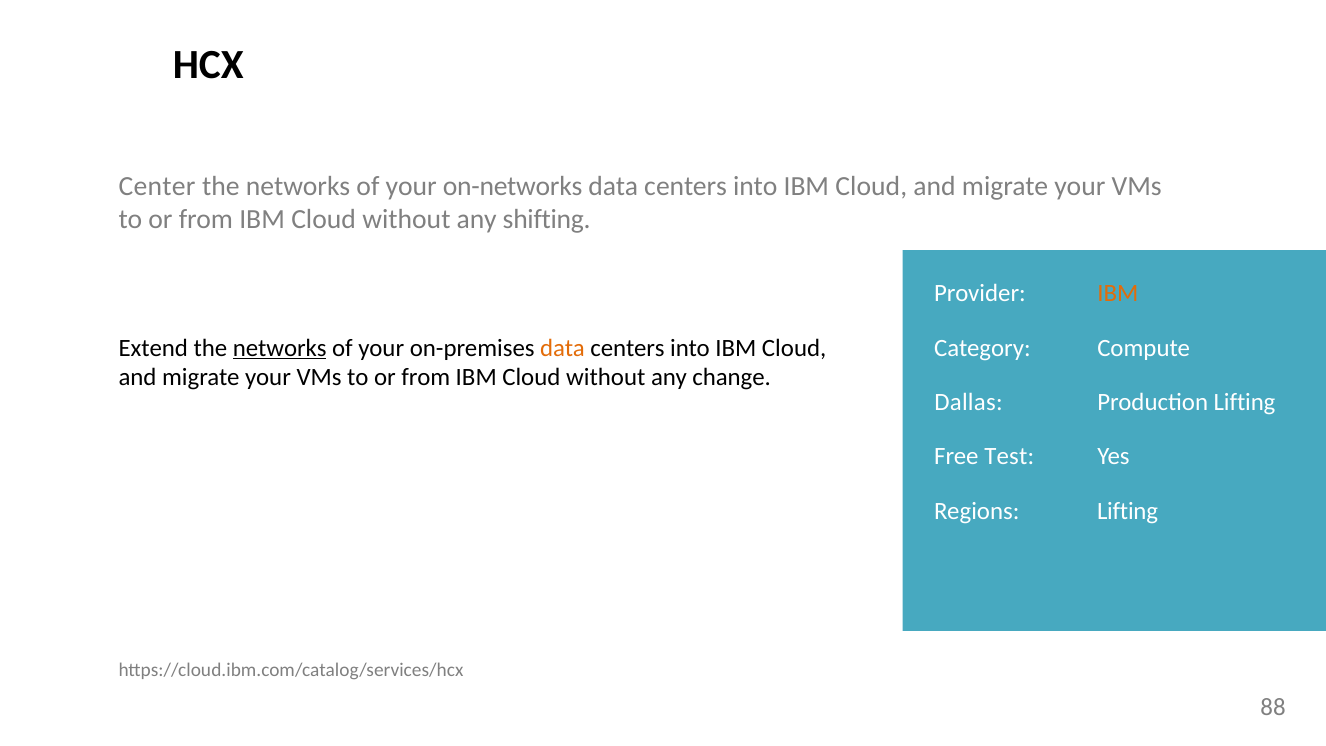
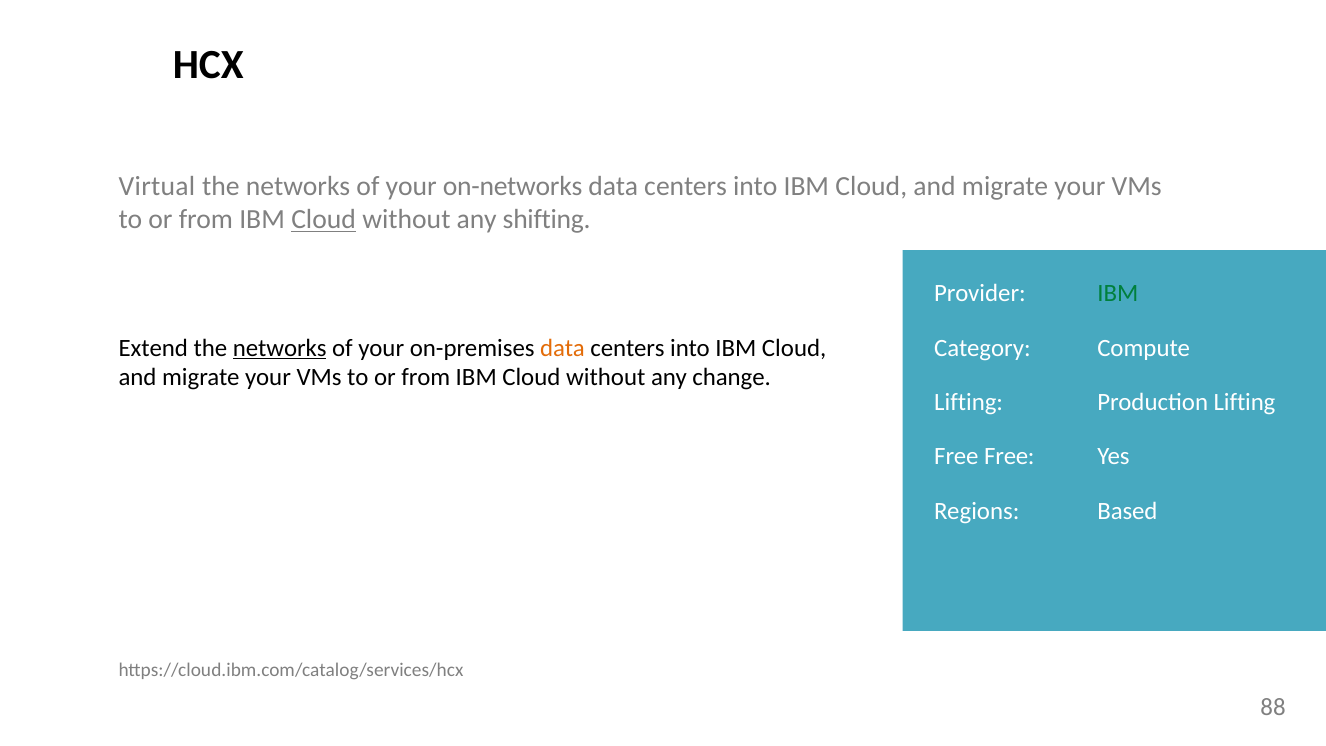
Center: Center -> Virtual (157, 187)
Cloud underline: none -> present (324, 220)
IBM colour: orange -> green (1118, 293)
Dallas: Dallas -> Lifting (969, 402)
Free Test: Test -> Free (1009, 457)
Regions Lifting: Lifting -> Based (1127, 511)
